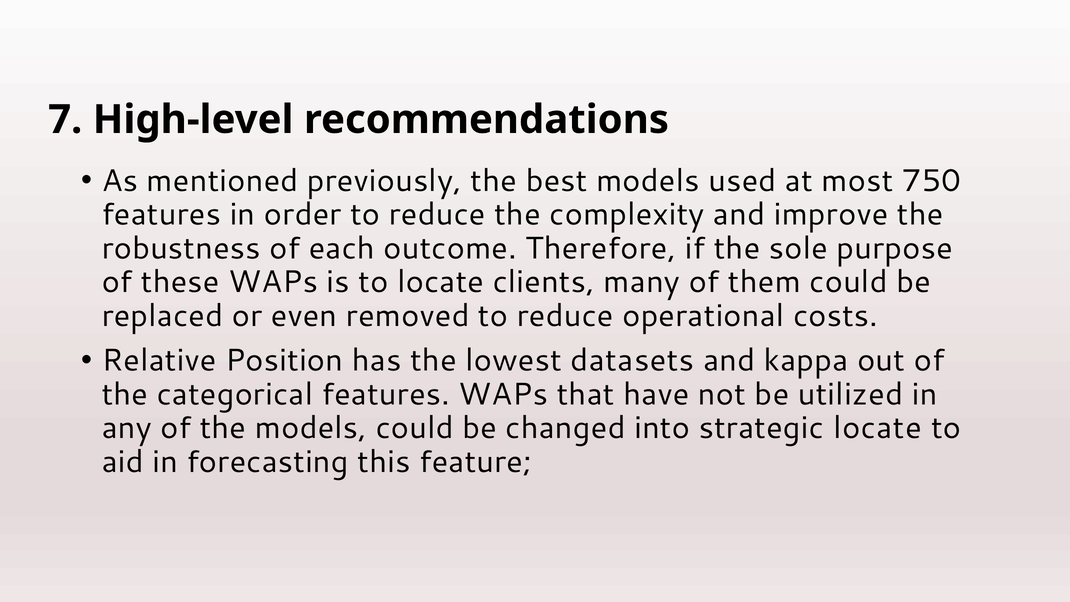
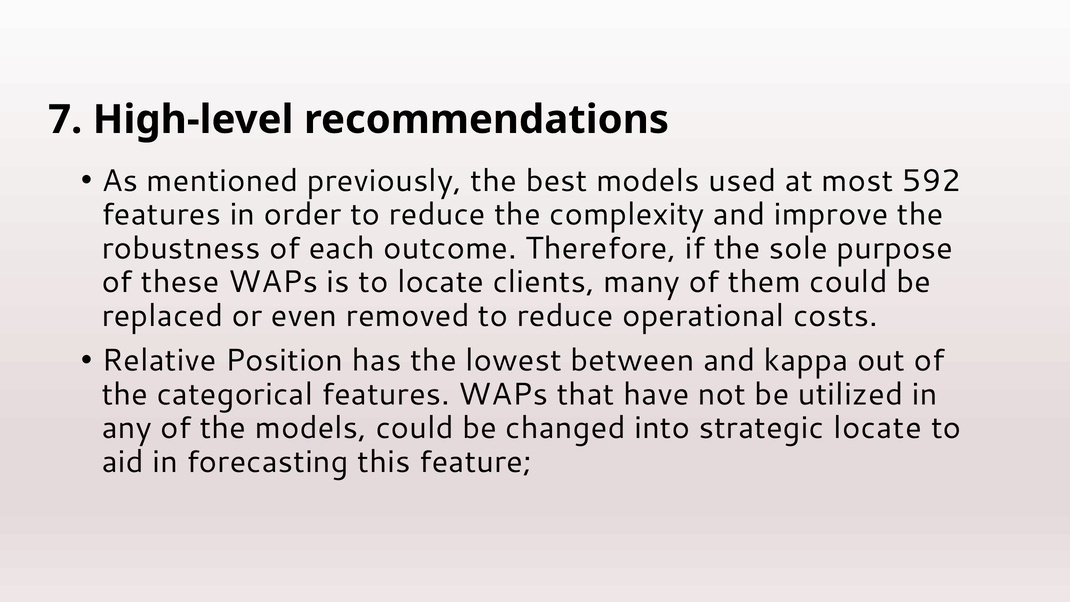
750: 750 -> 592 (932, 181)
datasets: datasets -> between (633, 361)
